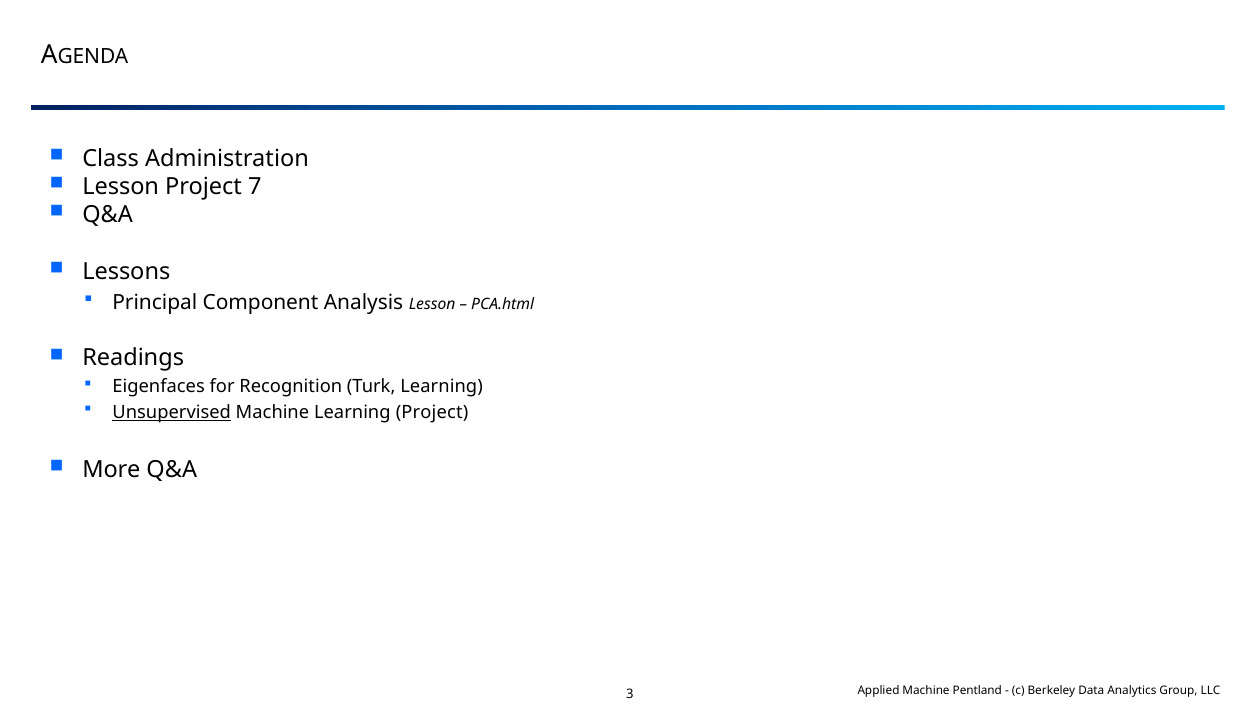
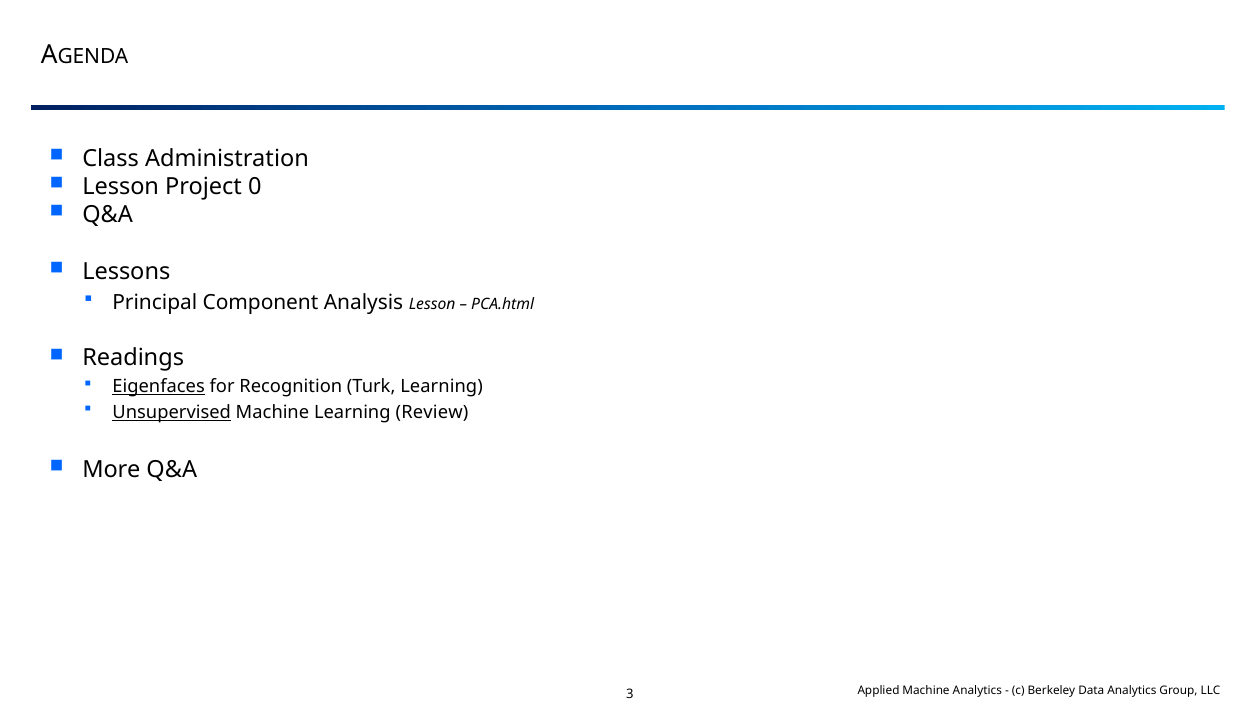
7: 7 -> 0 (255, 187)
Eigenfaces underline: none -> present (159, 387)
Learning Project: Project -> Review (432, 413)
Machine Pentland: Pentland -> Analytics (977, 691)
